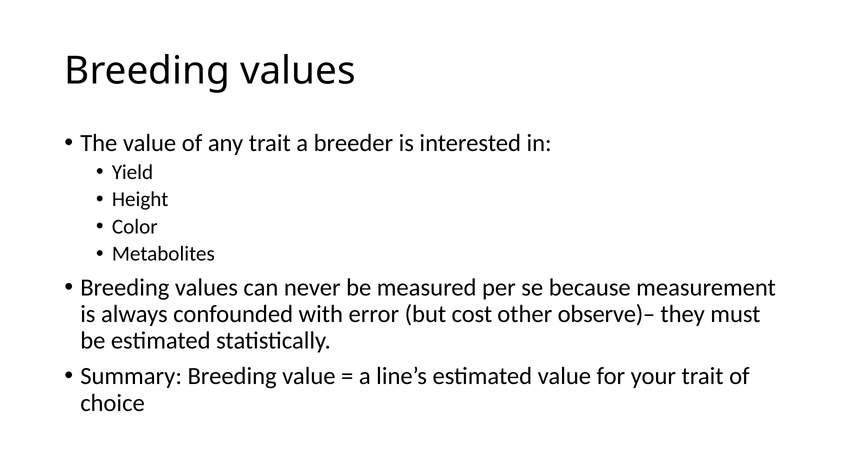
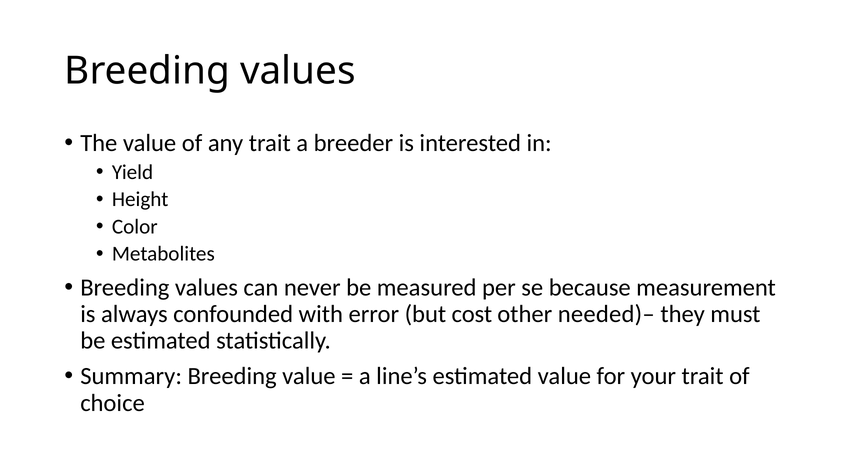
observe)–: observe)– -> needed)– (606, 314)
